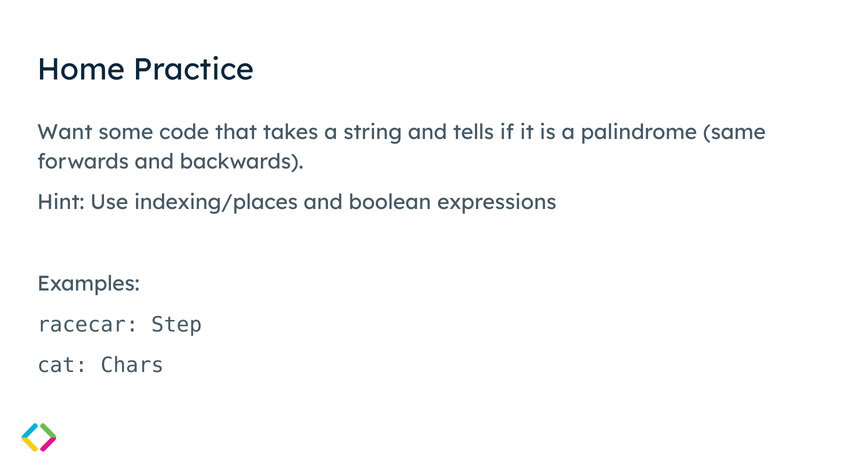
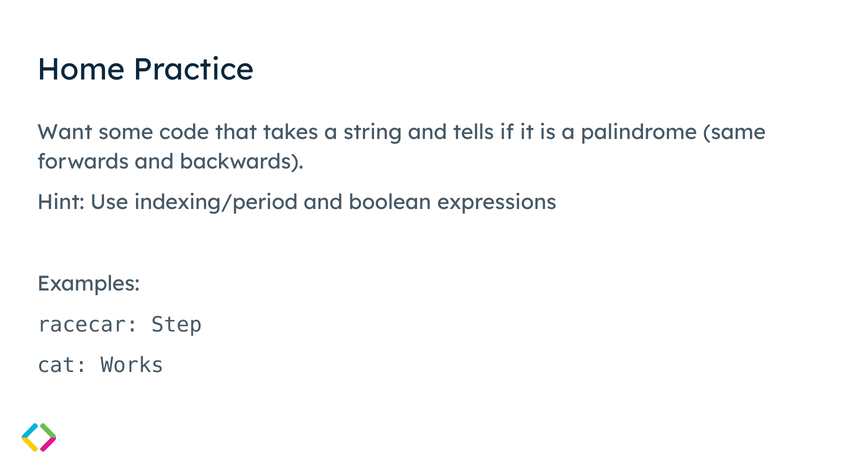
indexing/places: indexing/places -> indexing/period (216, 202)
Chars: Chars -> Works (132, 366)
